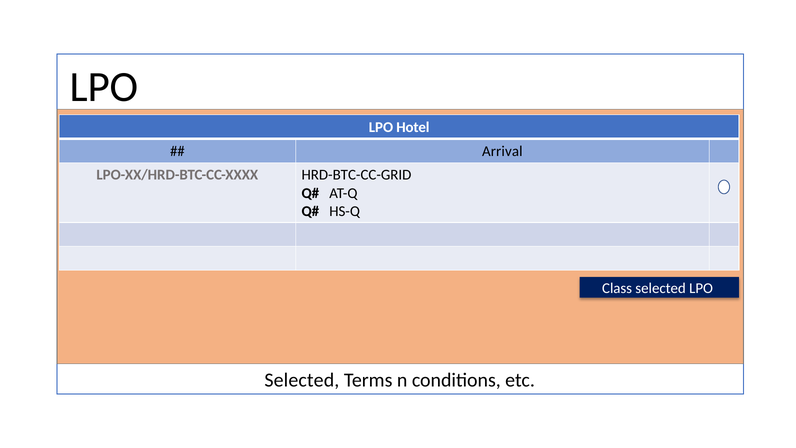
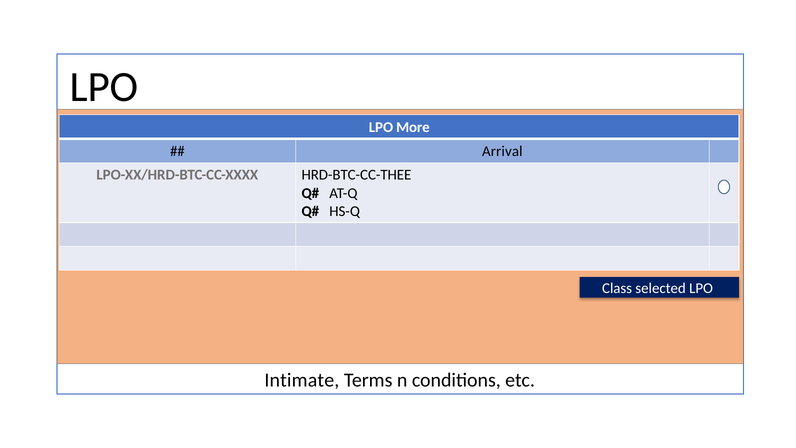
Hotel: Hotel -> More (413, 127)
HRD-BTC-CC-GRID: HRD-BTC-CC-GRID -> HRD-BTC-CC-THEE (356, 175)
Selected: Selected -> Intimate (302, 380)
